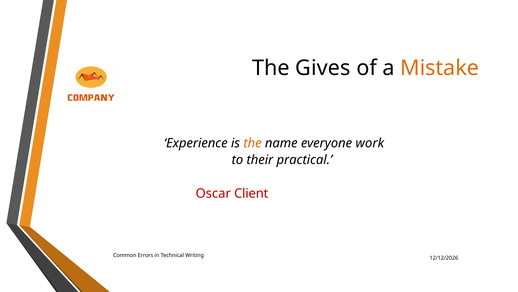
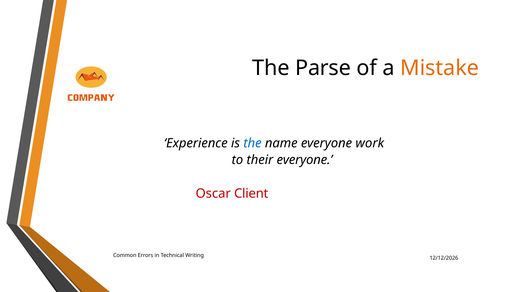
Gives: Gives -> Parse (323, 68)
the colour: orange -> blue (252, 143)
their practical: practical -> everyone (305, 160)
